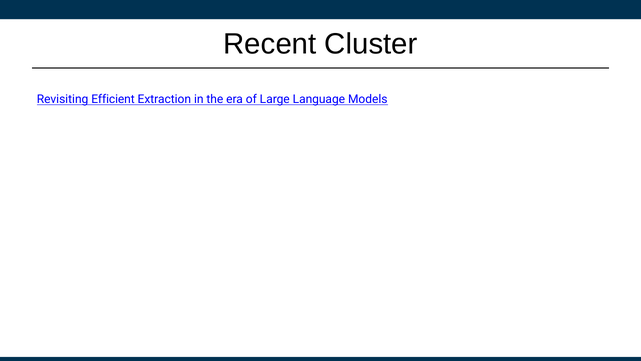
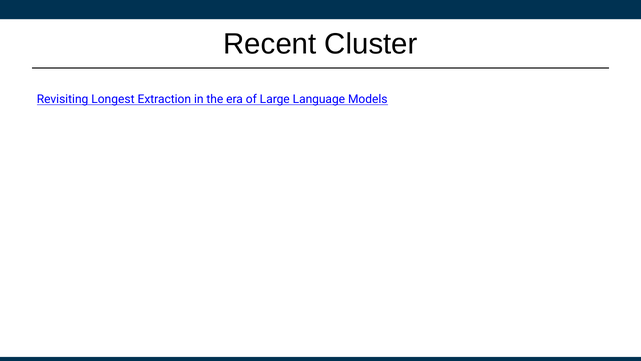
Efficient: Efficient -> Longest (113, 99)
